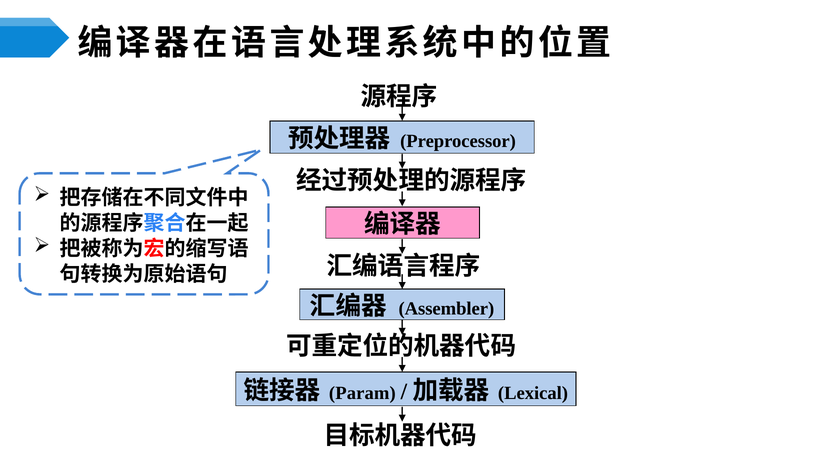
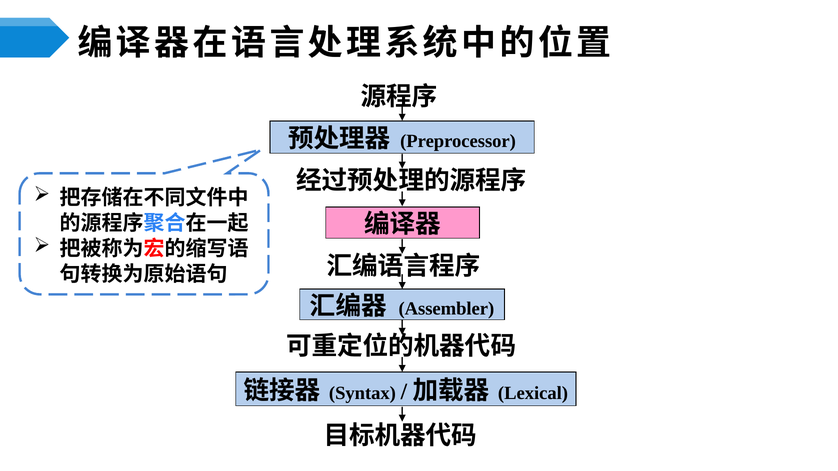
Param: Param -> Syntax (362, 393)
